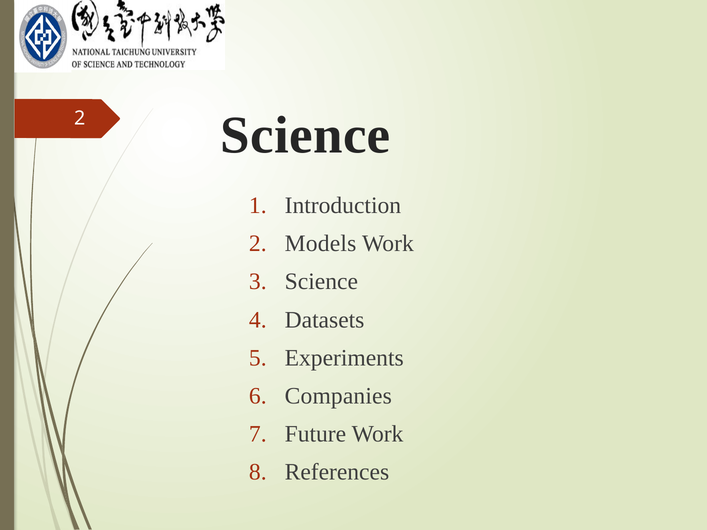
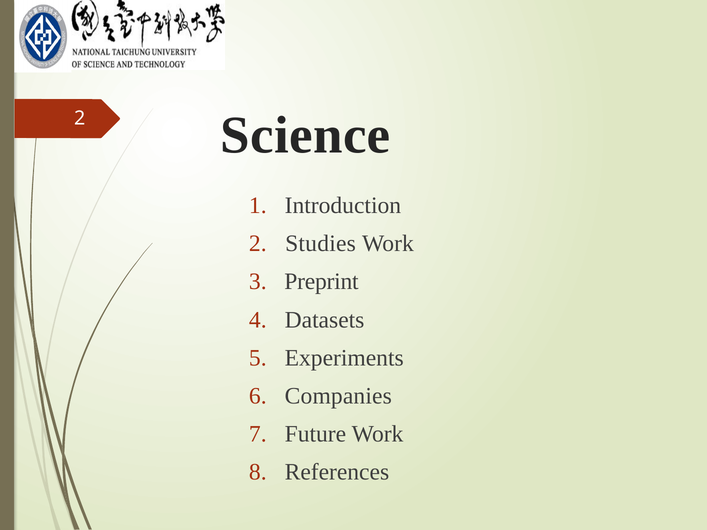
Models: Models -> Studies (321, 244)
Science: Science -> Preprint (321, 282)
